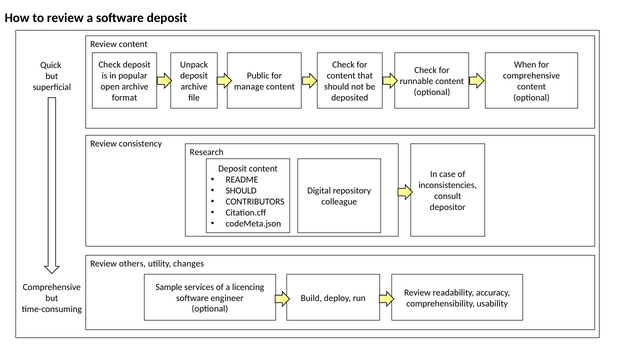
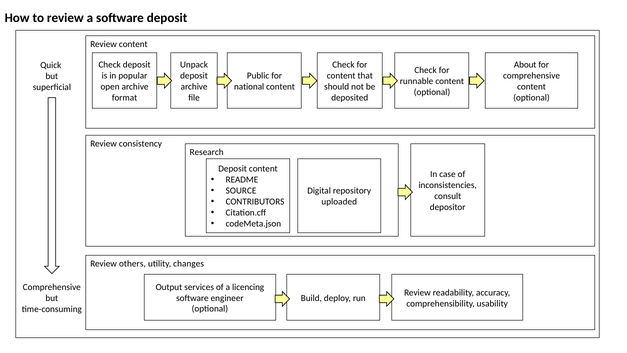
When: When -> About (525, 65)
manage: manage -> national (249, 87)
SHOULD: SHOULD -> SOURCE (241, 191)
colleague: colleague -> uploaded (339, 202)
Sample: Sample -> Output (169, 287)
